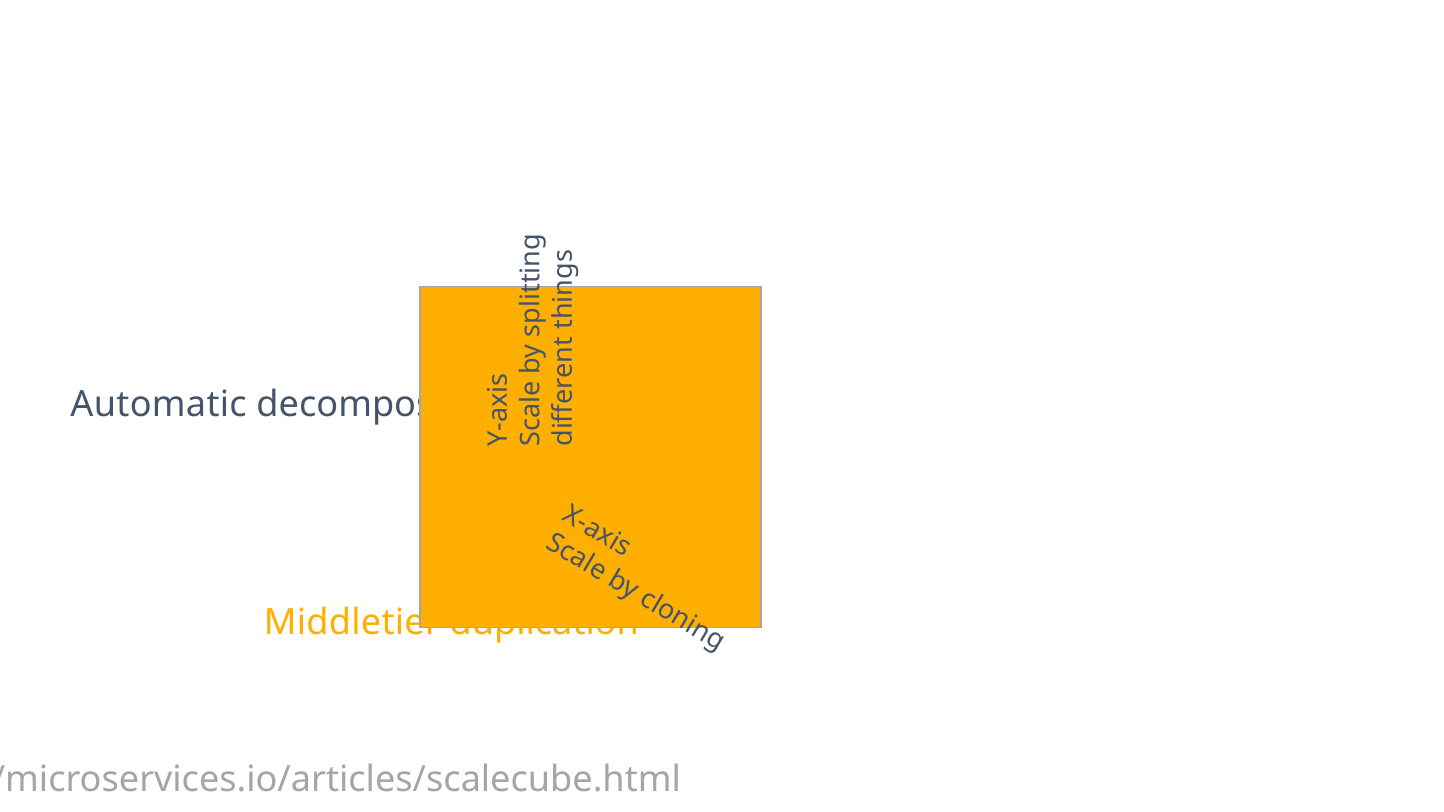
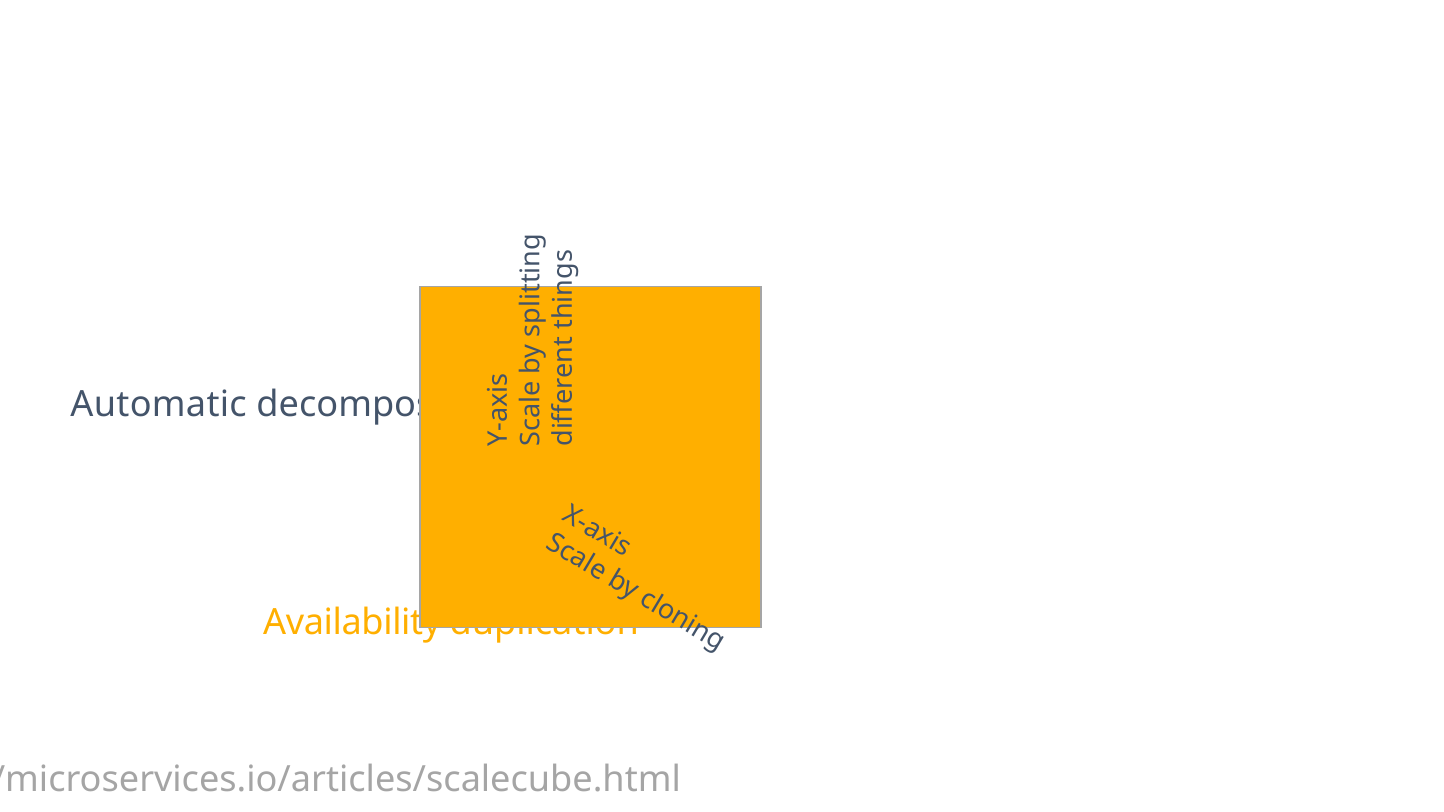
Middletier: Middletier -> Availability (352, 623)
